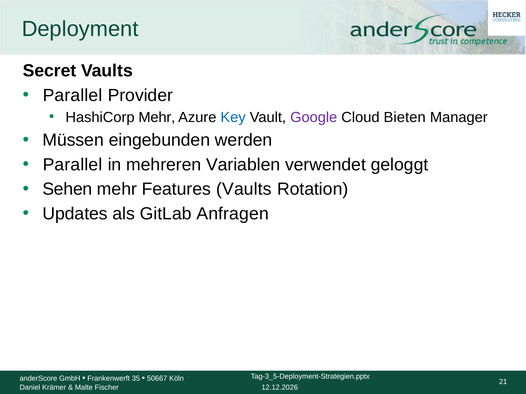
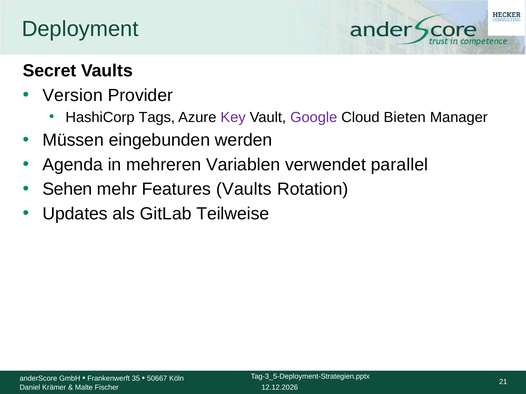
Parallel: Parallel -> Version (73, 95)
HashiCorp Mehr: Mehr -> Tags (157, 117)
Key colour: blue -> purple (233, 117)
Parallel: Parallel -> Agenda (73, 165)
geloggt: geloggt -> parallel (399, 165)
Anfragen: Anfragen -> Teilweise (233, 214)
